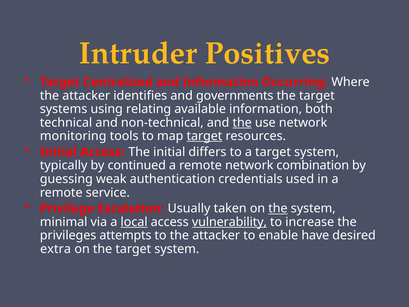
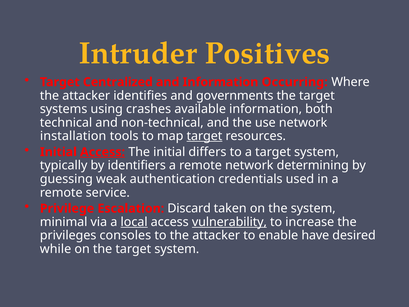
relating: relating -> crashes (149, 109)
the underline: present -> none (242, 122)
monitoring: monitoring -> installation (73, 136)
Access underline: none -> present (103, 152)
continued: continued -> identifiers (137, 165)
combination: combination -> determining (313, 165)
Usually: Usually -> Discard (189, 208)
the underline: present -> none (278, 208)
attempts: attempts -> consoles (125, 235)
extra: extra -> while (56, 249)
